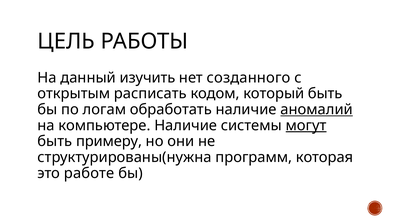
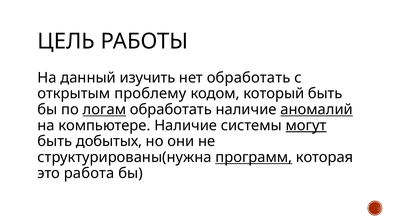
нет созданного: созданного -> обработать (249, 78)
расписать: расписать -> проблему (150, 94)
логам underline: none -> present (104, 110)
примеру: примеру -> добытых (109, 141)
программ underline: none -> present (254, 157)
работе: работе -> работа (89, 173)
